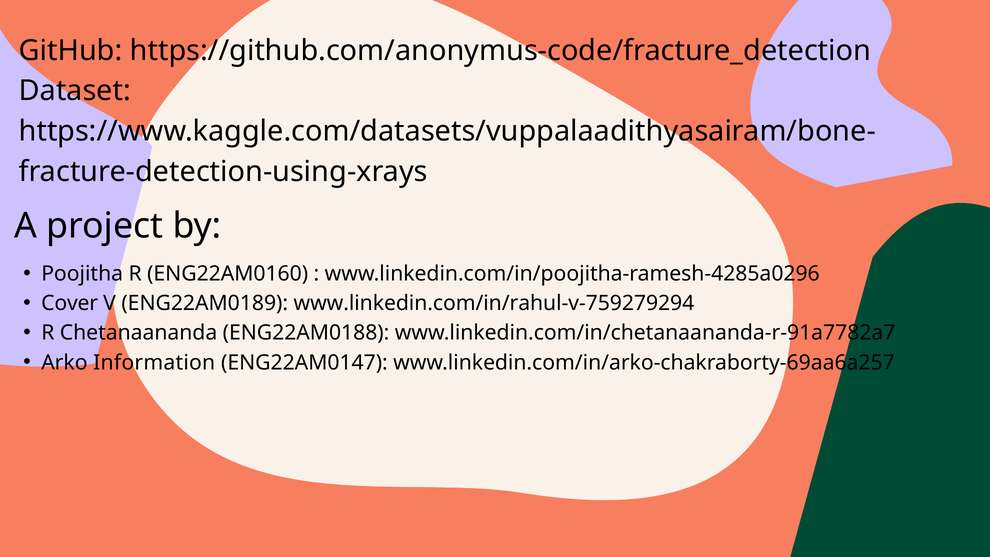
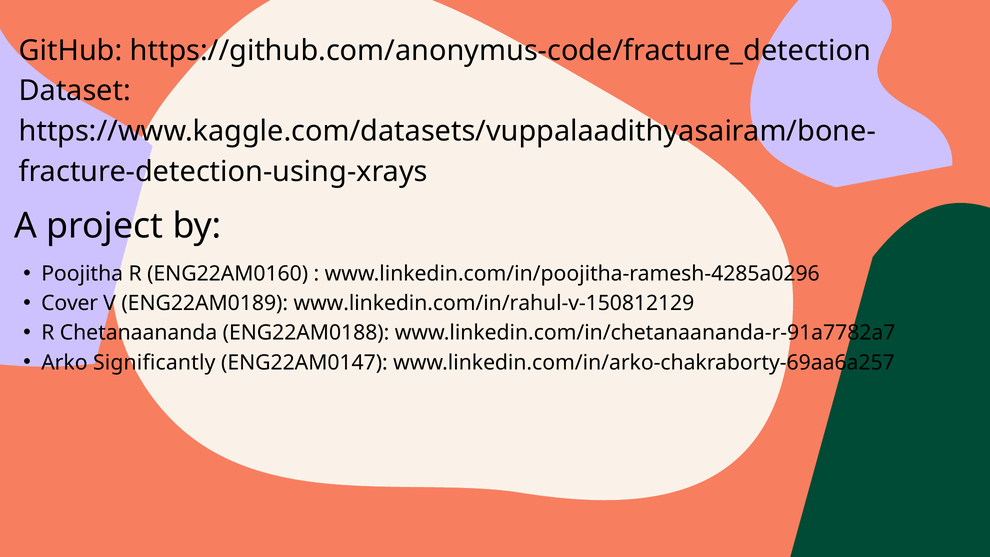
www.linkedin.com/in/rahul-v-759279294: www.linkedin.com/in/rahul-v-759279294 -> www.linkedin.com/in/rahul-v-150812129 (494, 303)
Information: Information -> Significantly (154, 363)
